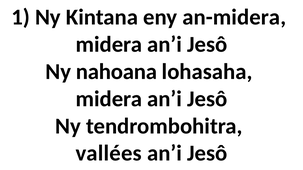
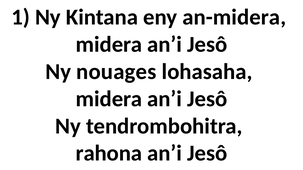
nahoana: nahoana -> nouages (116, 72)
vallées: vallées -> rahona (109, 154)
